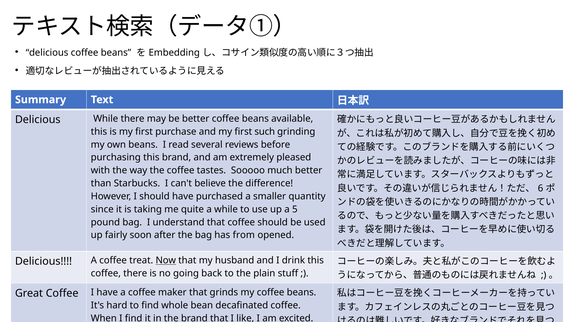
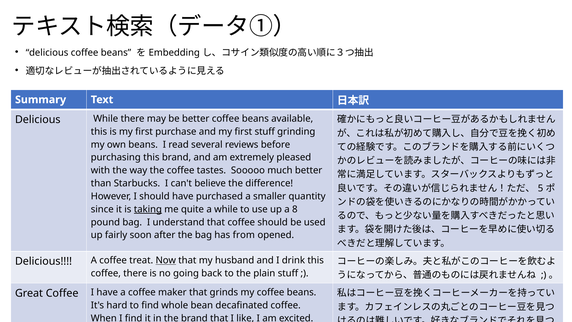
first such: such -> stuff (265, 131)
6: 6 -> 5 (540, 188)
taking underline: none -> present (148, 209)
5: 5 -> 8 (295, 209)
